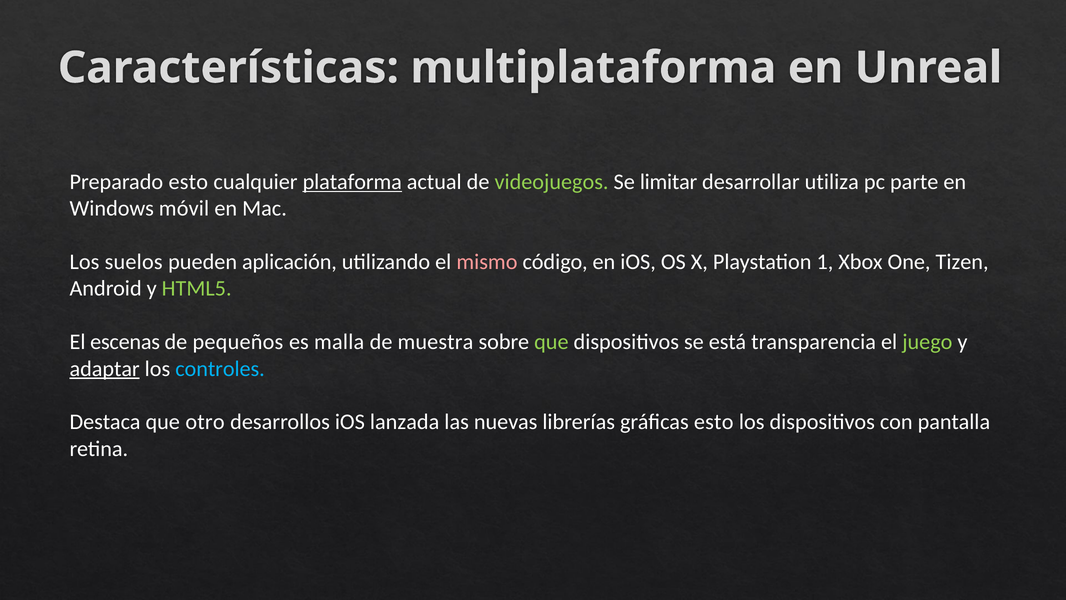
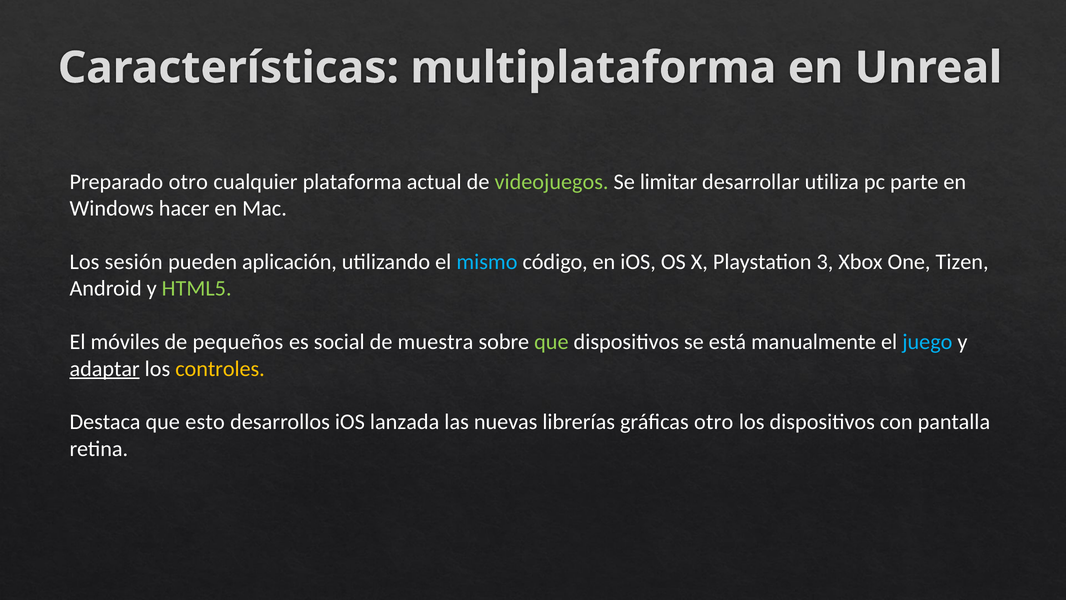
Preparado esto: esto -> otro (188, 182)
plataforma underline: present -> none (352, 182)
móvil: móvil -> hacer (184, 208)
suelos: suelos -> sesión (134, 262)
mismo colour: pink -> light blue (487, 262)
1: 1 -> 3 (825, 262)
escenas: escenas -> móviles (125, 342)
malla: malla -> social (339, 342)
transparencia: transparencia -> manualmente (814, 342)
juego colour: light green -> light blue (927, 342)
controles colour: light blue -> yellow (220, 368)
otro: otro -> esto (205, 422)
gráficas esto: esto -> otro (714, 422)
